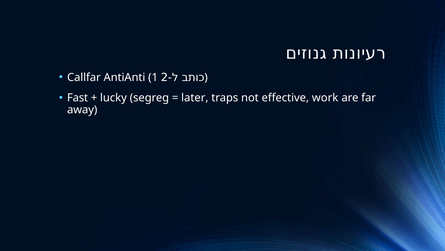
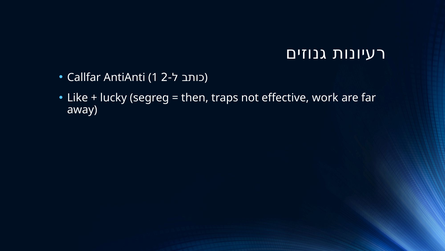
Fast: Fast -> Like (78, 98)
later: later -> then (195, 98)
